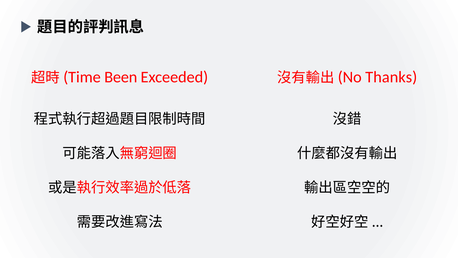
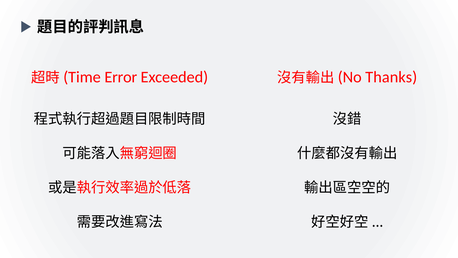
Been: Been -> Error (121, 77)
